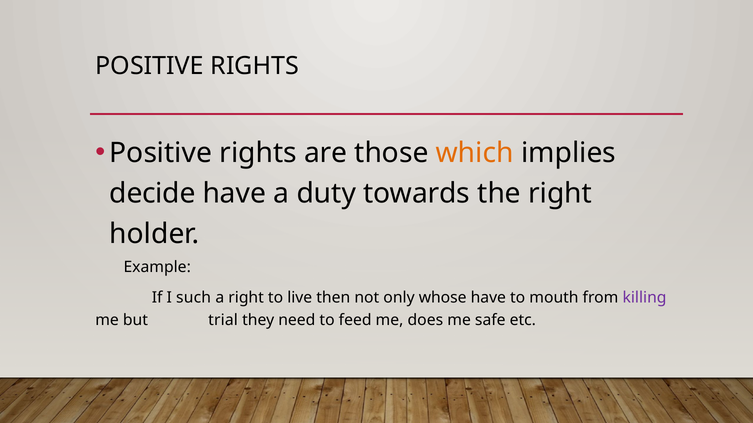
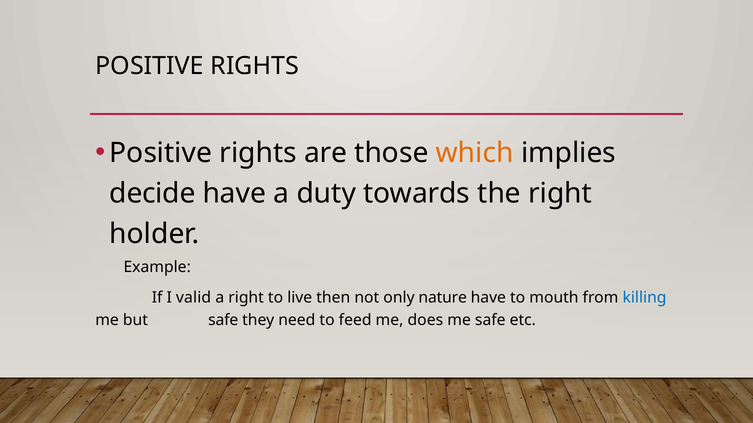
such: such -> valid (194, 298)
whose: whose -> nature (443, 298)
killing colour: purple -> blue (645, 298)
but trial: trial -> safe (223, 321)
